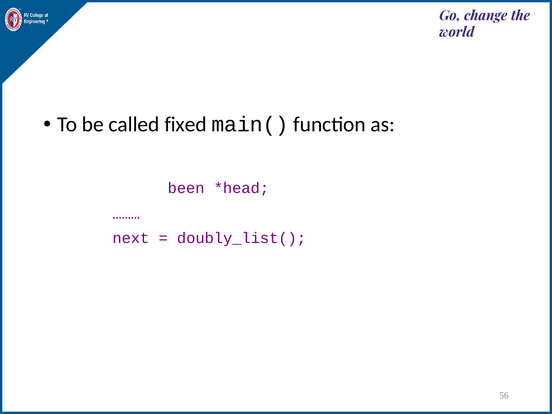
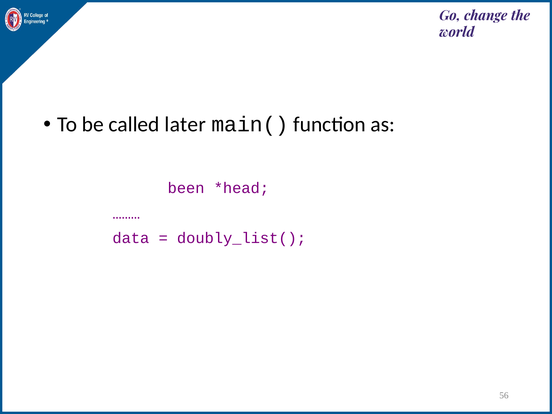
fixed: fixed -> later (185, 124)
next: next -> data (131, 238)
